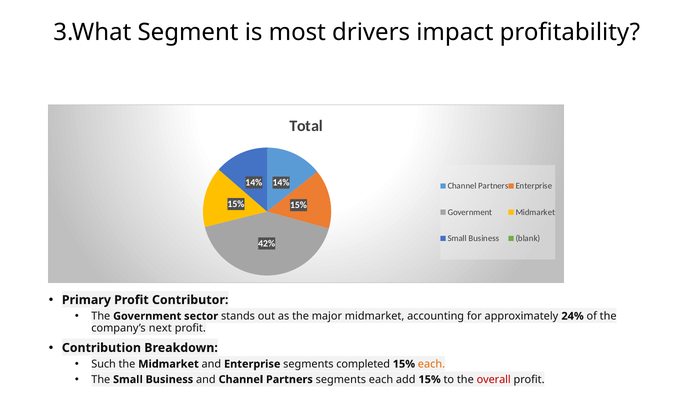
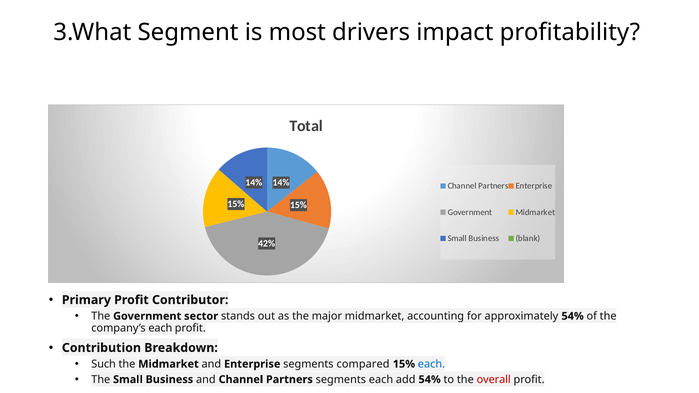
approximately 24%: 24% -> 54% (573, 316)
company’s next: next -> each (160, 328)
completed: completed -> compared (363, 364)
each colour: orange -> blue (431, 364)
add 15%: 15% -> 54% (430, 380)
